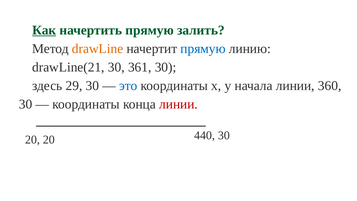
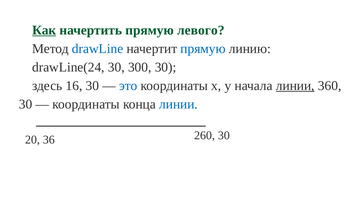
залить: залить -> левого (201, 30)
drawLine colour: orange -> blue (98, 49)
drawLine(21: drawLine(21 -> drawLine(24 (68, 67)
361: 361 -> 300 (140, 67)
29: 29 -> 16 (74, 86)
линии underline: none -> present (295, 86)
линии colour: red -> blue (178, 104)
440: 440 -> 260 (204, 135)
20 20: 20 -> 36 (49, 140)
